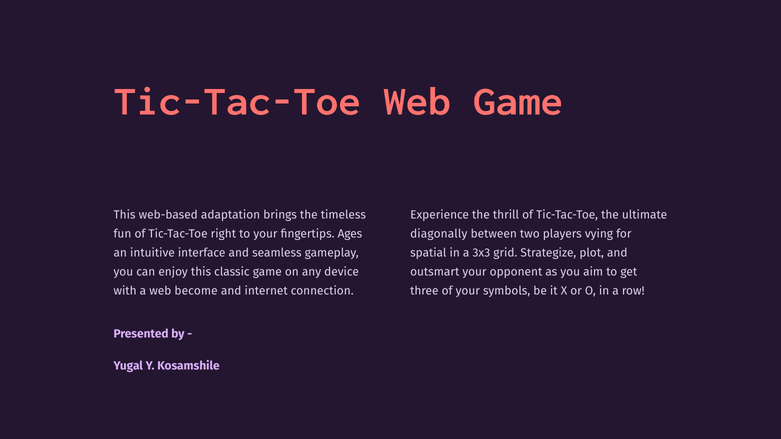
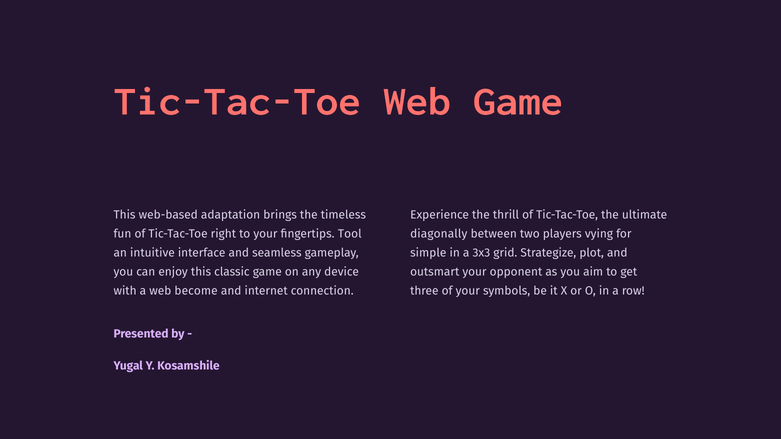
Ages: Ages -> Tool (350, 234)
spatial: spatial -> simple (428, 253)
